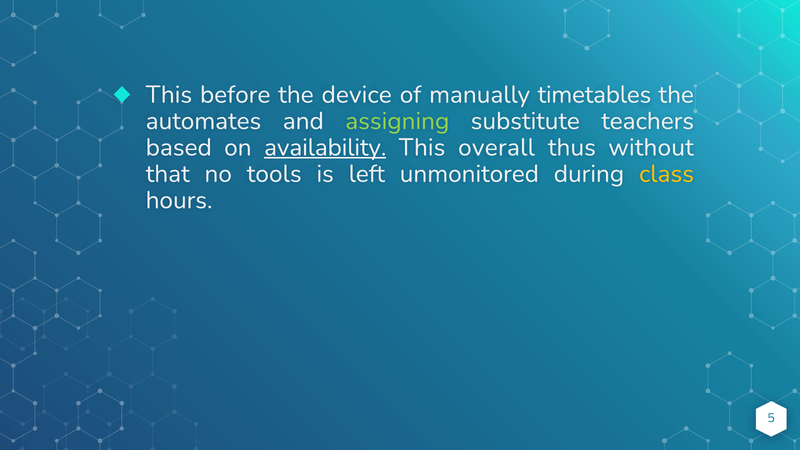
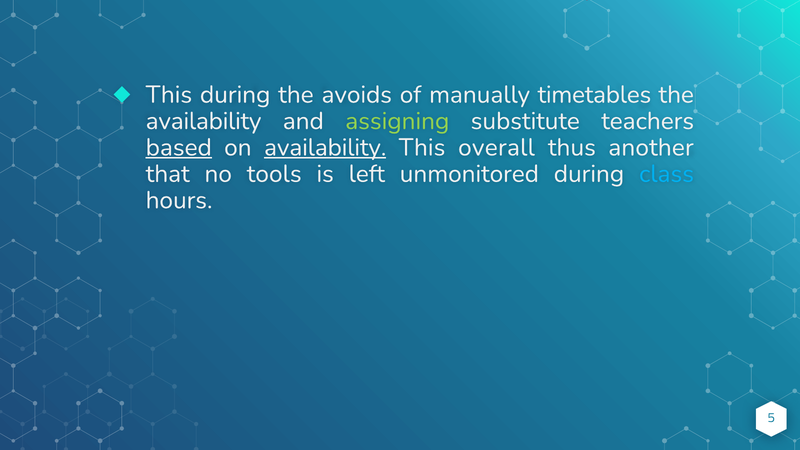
This before: before -> during (235, 95)
device: device -> avoids (357, 95)
automates: automates -> availability (204, 121)
based underline: none -> present (179, 147)
without: without -> another (651, 147)
class colour: yellow -> light blue (667, 174)
